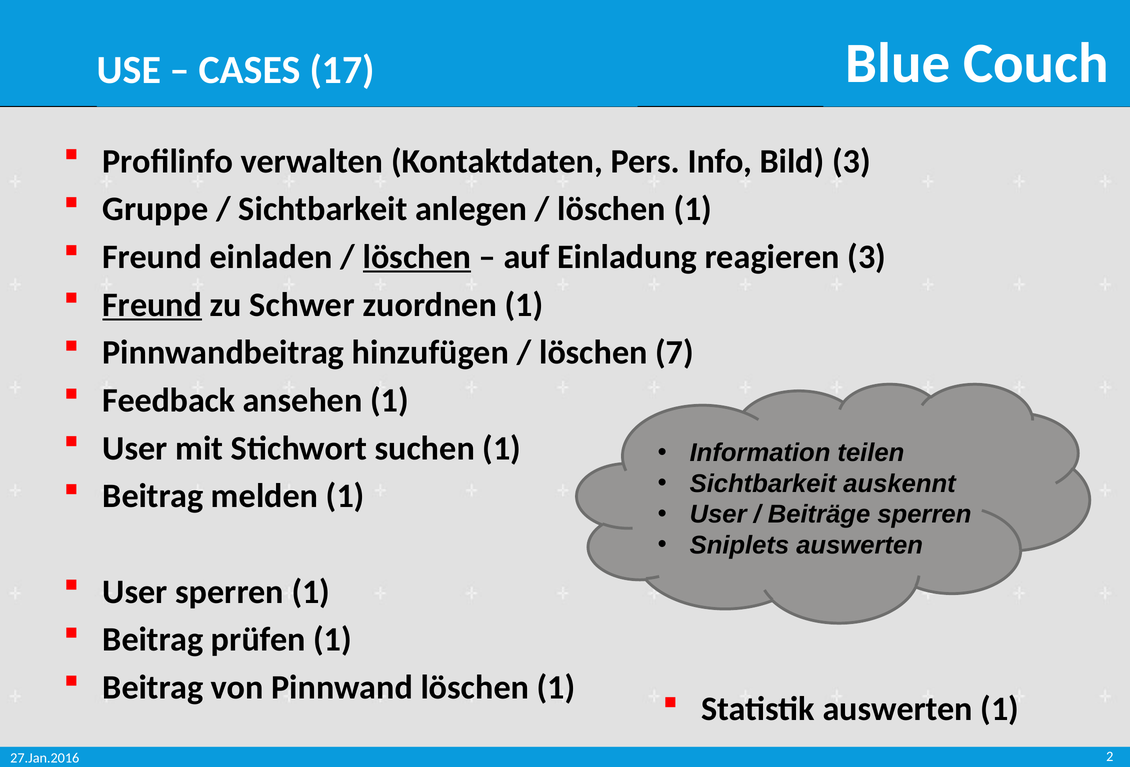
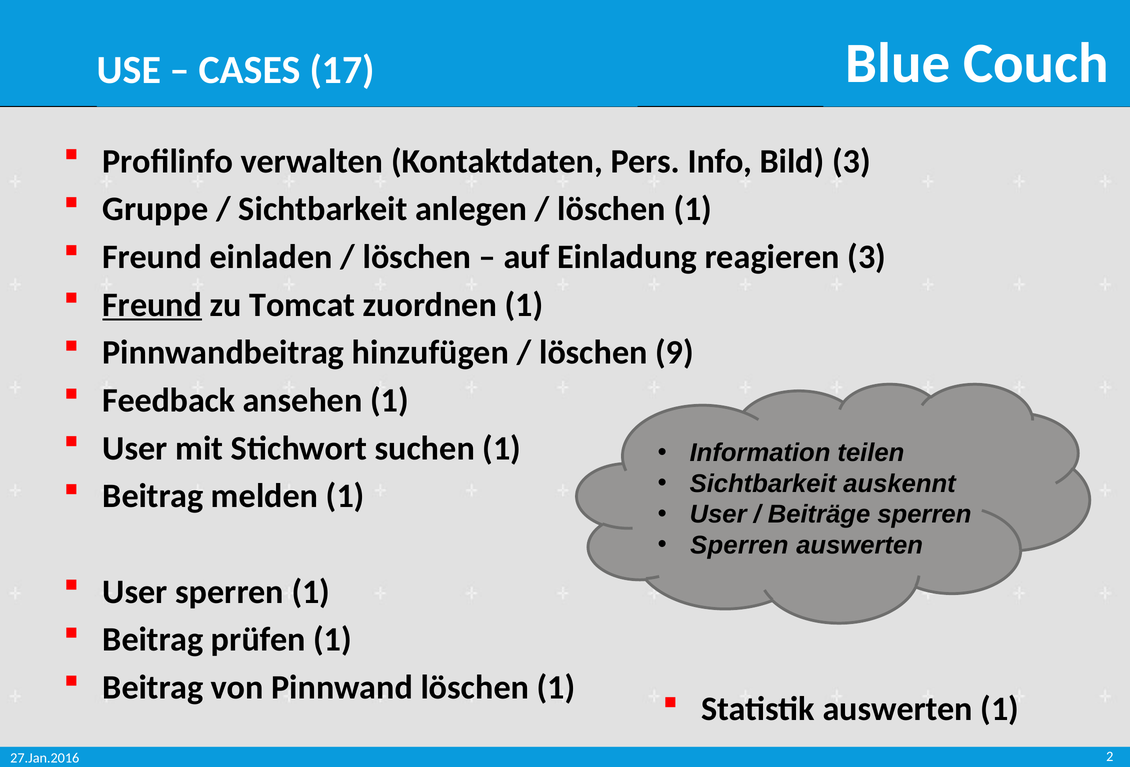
löschen underline: present -> none (417, 257)
Schwer: Schwer -> Tomcat (302, 305)
7: 7 -> 9 (675, 352)
Sniplets: Sniplets -> Sperren (739, 545)
